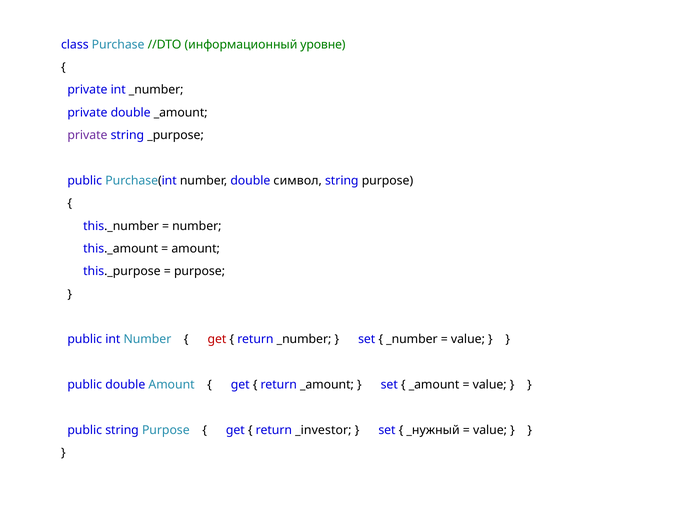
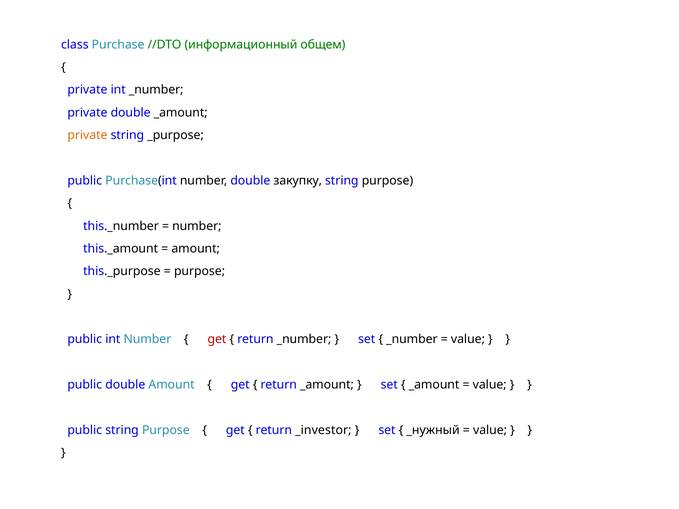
уровне: уровне -> общем (323, 45)
private colour: purple -> orange (87, 135)
символ: символ -> закупку (298, 181)
